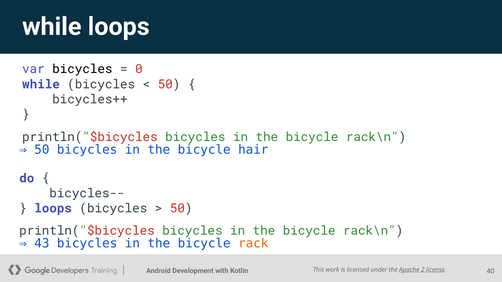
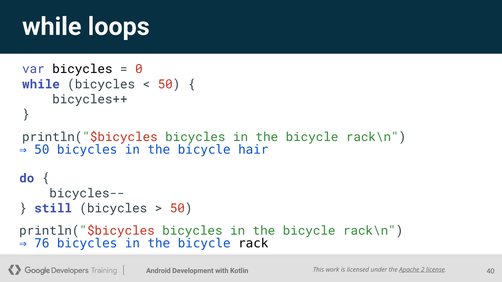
loops: loops -> still (53, 209)
43: 43 -> 76 (42, 244)
rack colour: orange -> black (253, 244)
